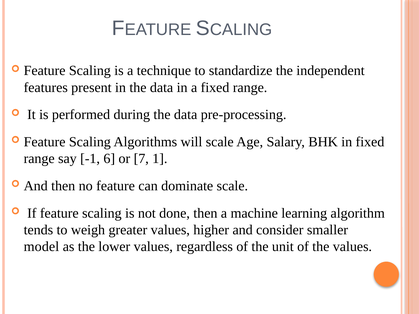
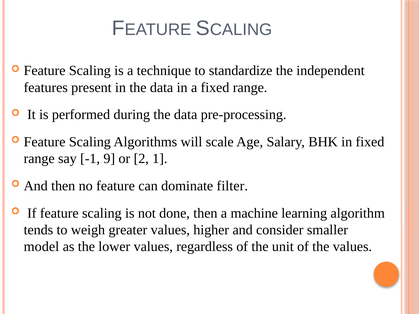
6: 6 -> 9 (109, 159)
7: 7 -> 2 (141, 159)
dominate scale: scale -> filter (232, 186)
